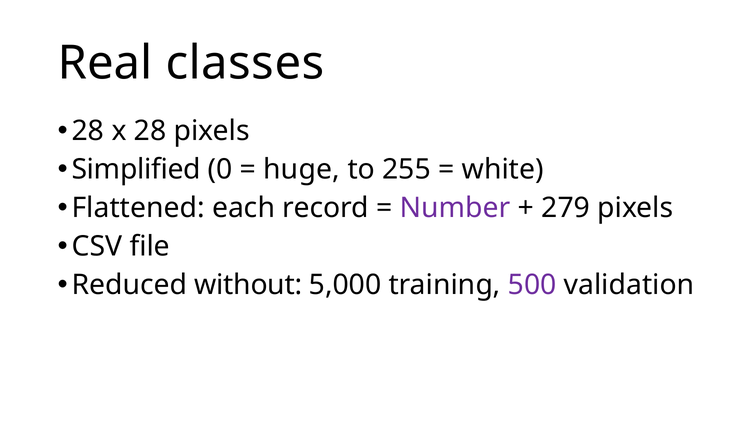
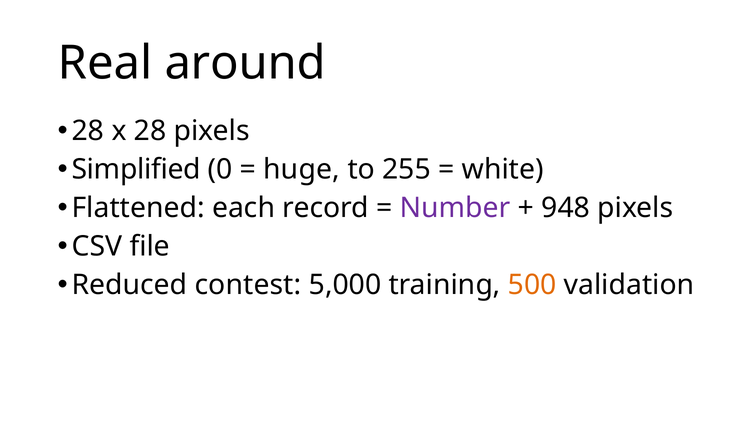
classes: classes -> around (245, 63)
279: 279 -> 948 (566, 208)
without: without -> contest (248, 285)
500 colour: purple -> orange (532, 285)
